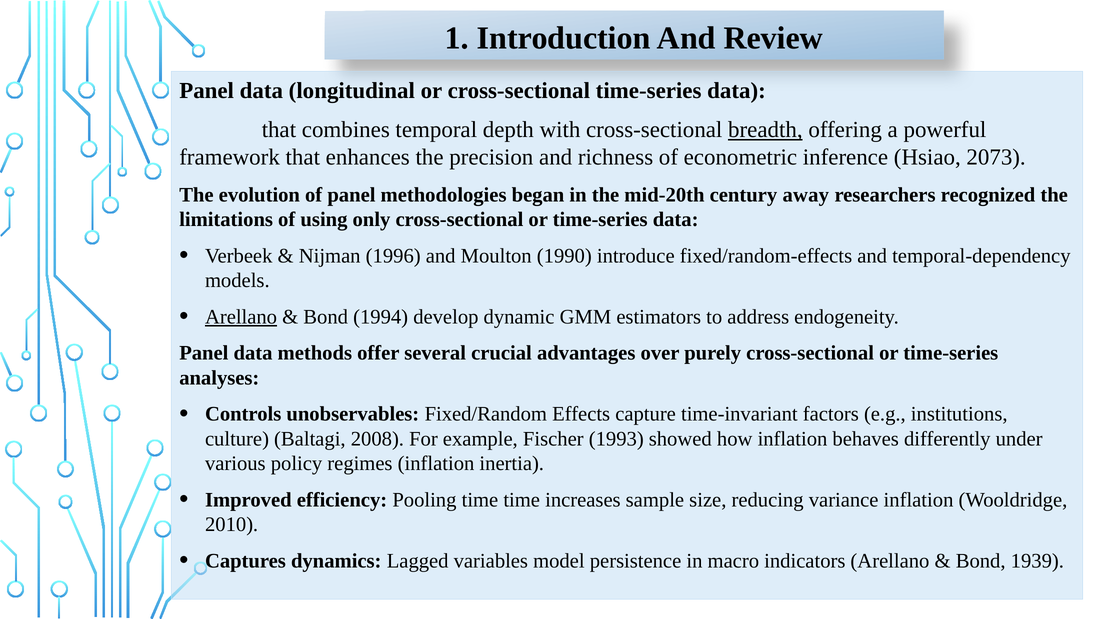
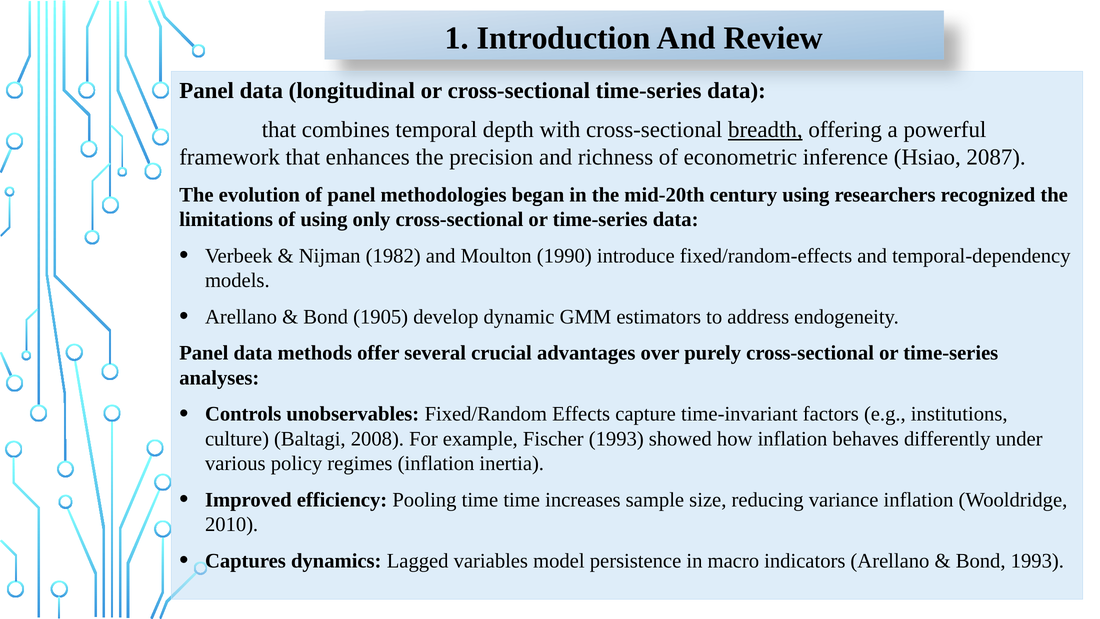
2073: 2073 -> 2087 (996, 157)
century away: away -> using (806, 195)
1996: 1996 -> 1982 (393, 256)
Arellano underline: present -> none (241, 317)
1994: 1994 -> 1905 (381, 317)
Bond 1939: 1939 -> 1993 (1037, 561)
